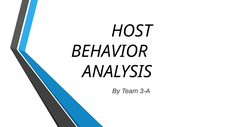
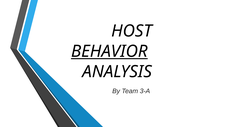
BEHAVIOR underline: none -> present (109, 51)
